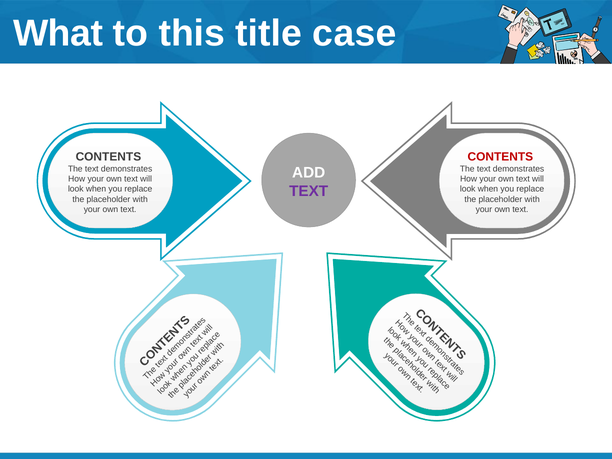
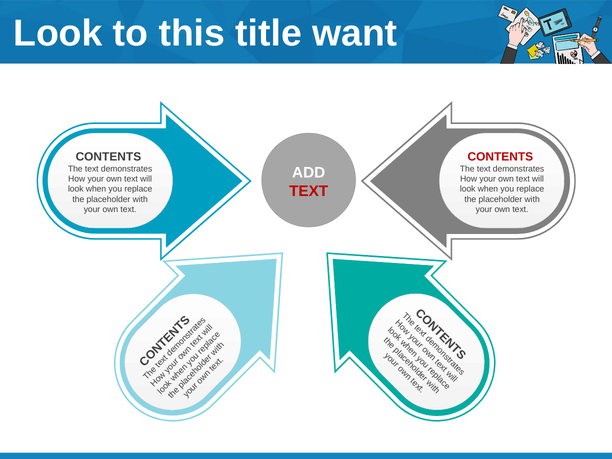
What: What -> Look (58, 34)
case: case -> want (355, 34)
TEXT colour: purple -> red (309, 191)
